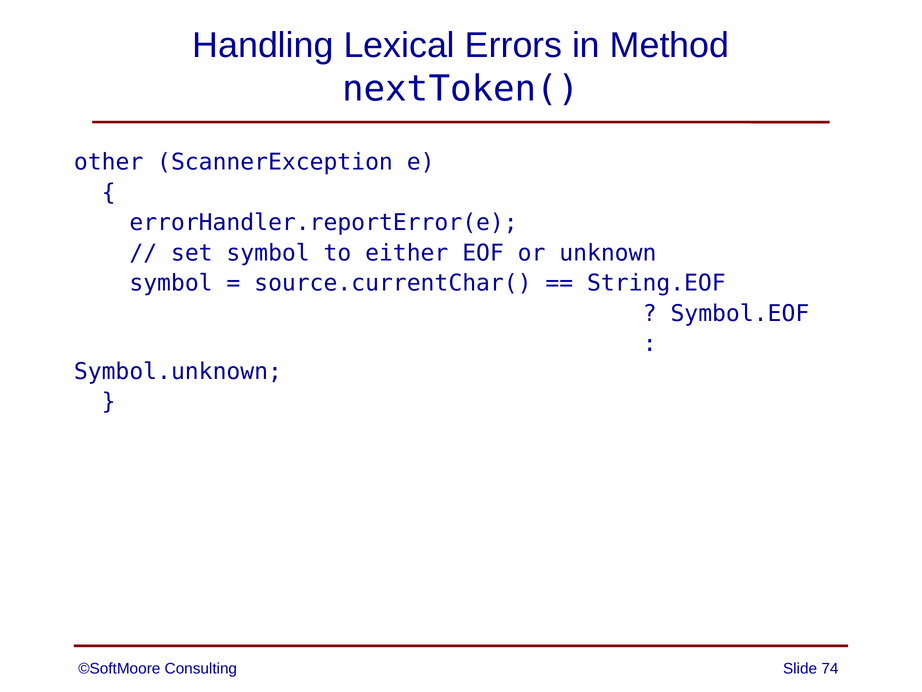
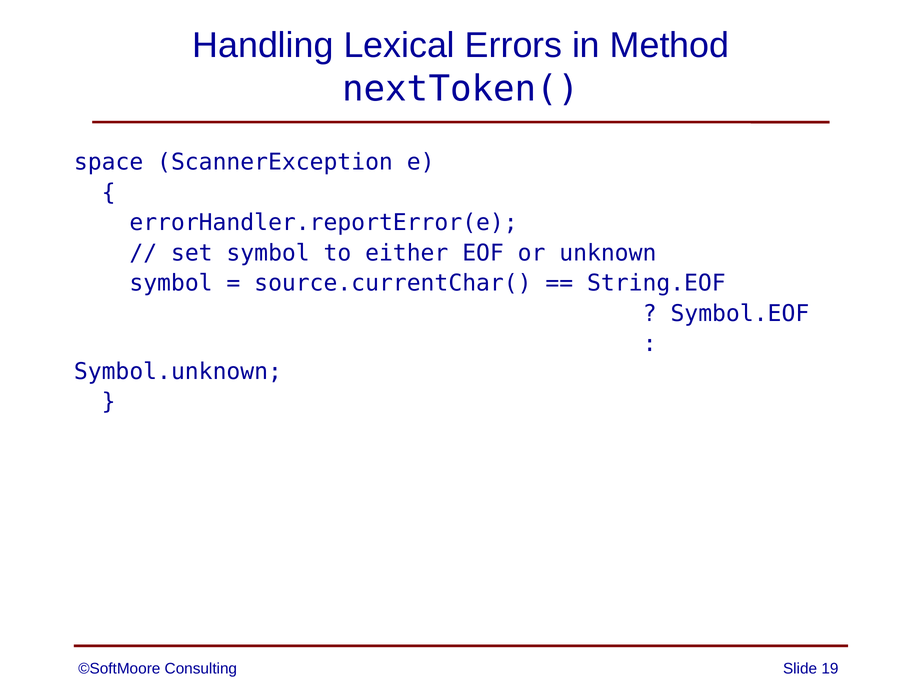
other: other -> space (109, 162)
74: 74 -> 19 (830, 668)
